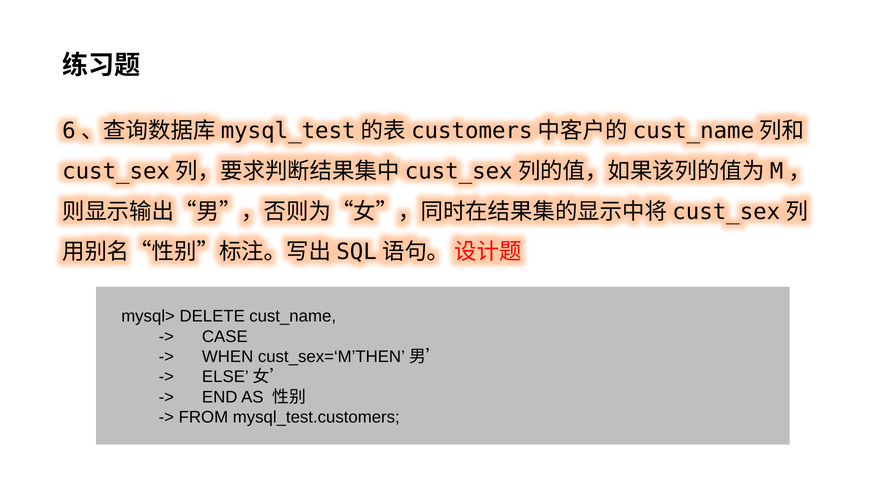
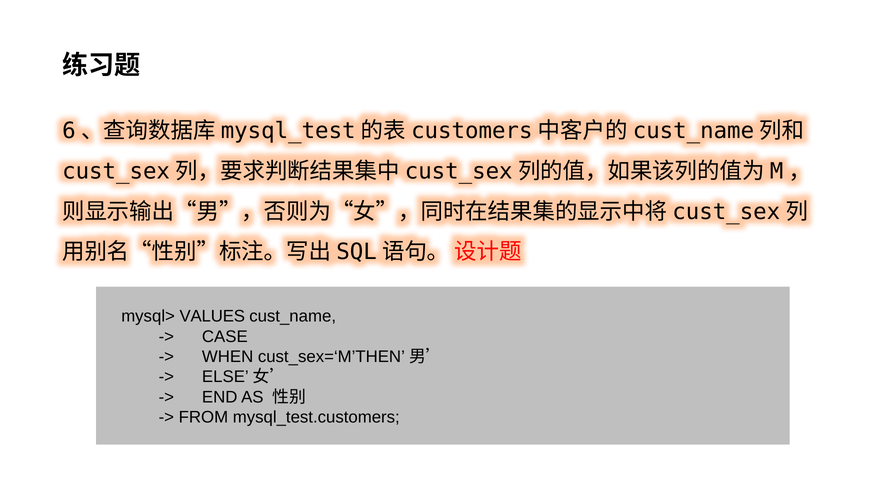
DELETE: DELETE -> VALUES (212, 316)
